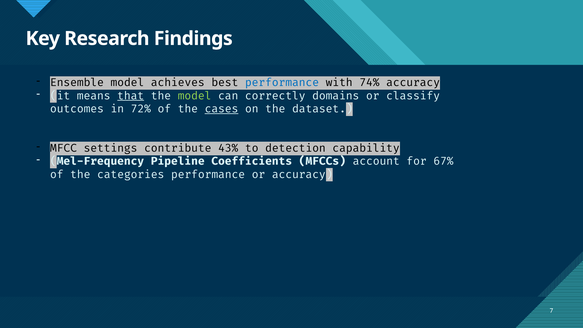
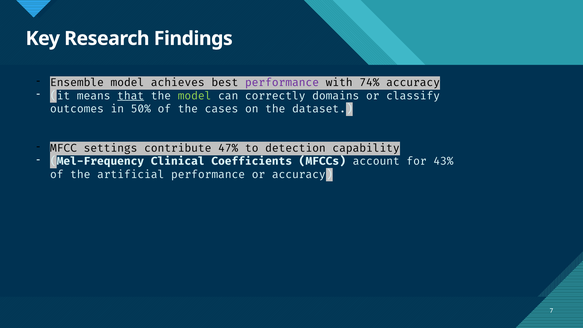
performance colour: blue -> purple (282, 83)
72%: 72% -> 50% (141, 109)
cases underline: present -> none (222, 109)
43%: 43% -> 47% (228, 148)
Pipeline: Pipeline -> Clinical (178, 161)
67%: 67% -> 43% (443, 161)
categories: categories -> artificial (131, 174)
